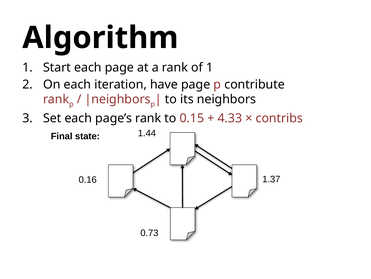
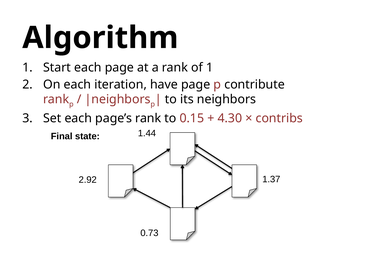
4.33: 4.33 -> 4.30 (230, 118)
0.16: 0.16 -> 2.92 (88, 179)
